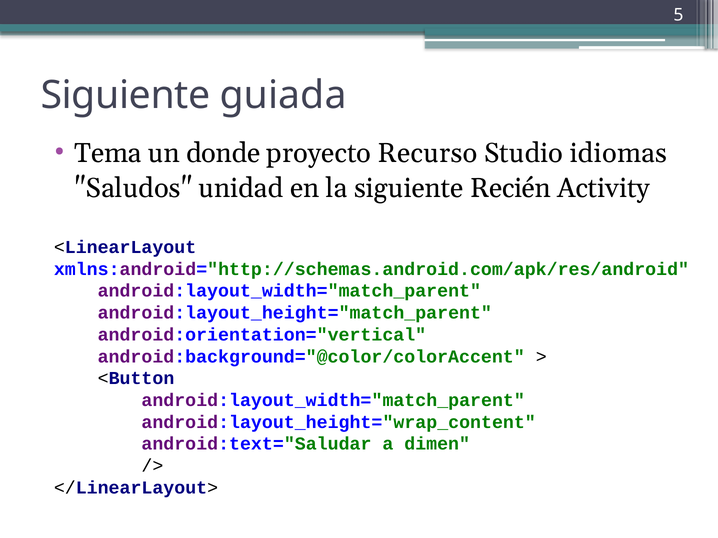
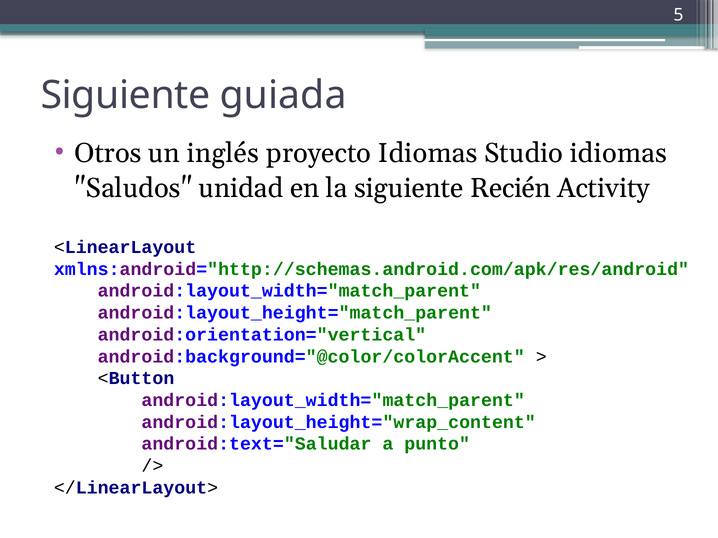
Tema: Tema -> Otros (108, 153)
donde: donde -> inglés (223, 153)
proyecto Recurso: Recurso -> Idiomas (428, 153)
dimen: dimen -> punto (437, 444)
